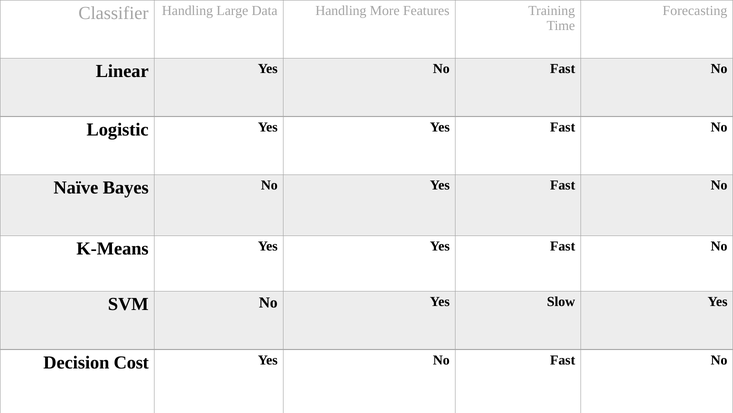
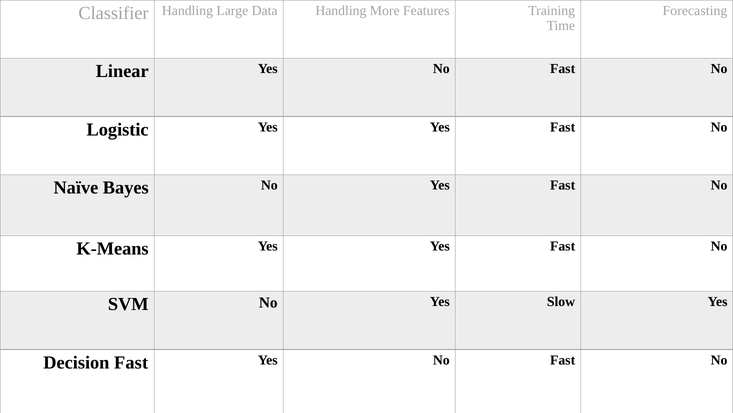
Decision Cost: Cost -> Fast (131, 362)
